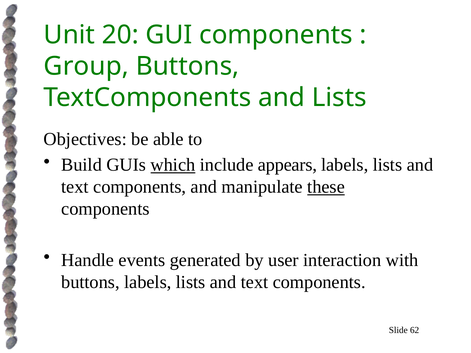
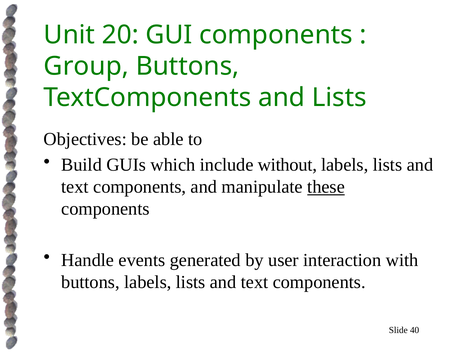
which underline: present -> none (173, 165)
appears: appears -> without (287, 165)
62: 62 -> 40 (415, 330)
